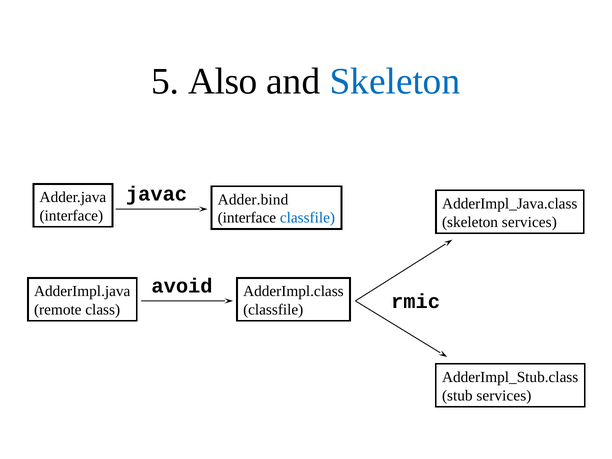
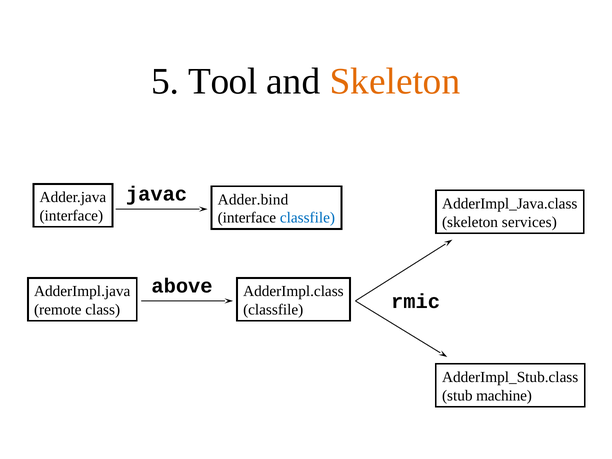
Also: Also -> Tool (223, 82)
Skeleton colour: blue -> orange (395, 82)
avoid: avoid -> above (182, 286)
stub services: services -> machine (504, 395)
